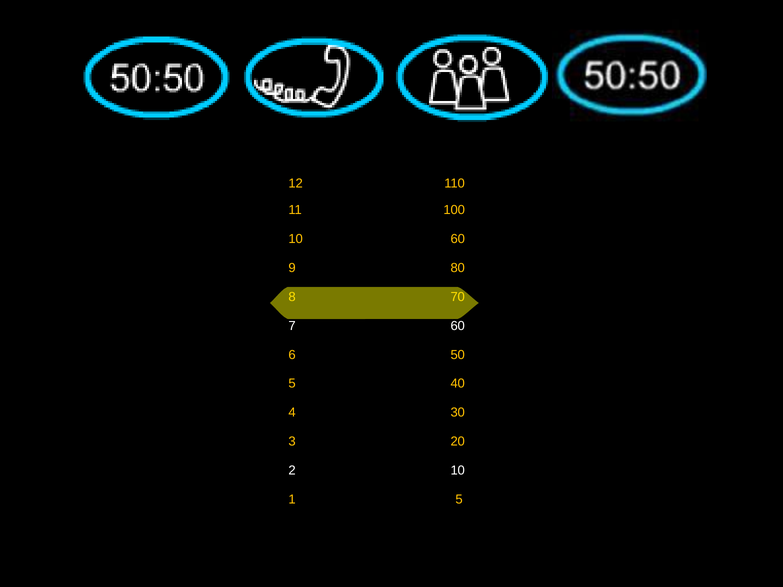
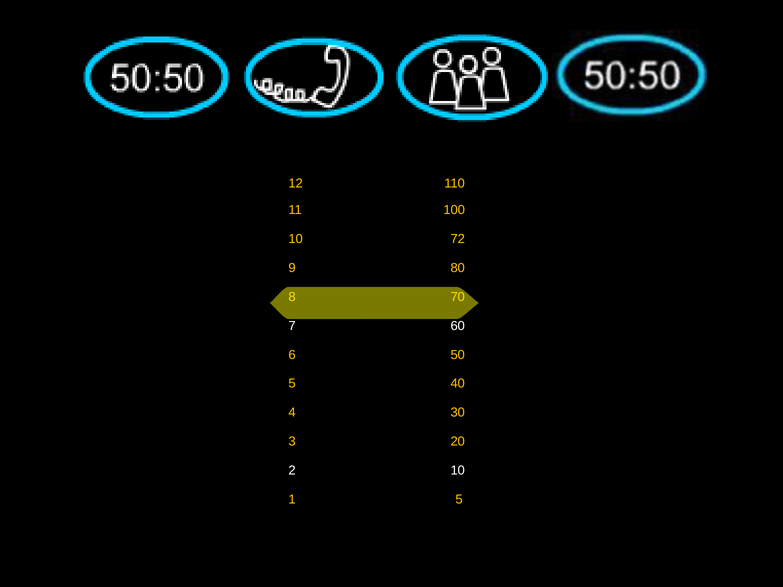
10 60: 60 -> 72 (458, 239)
